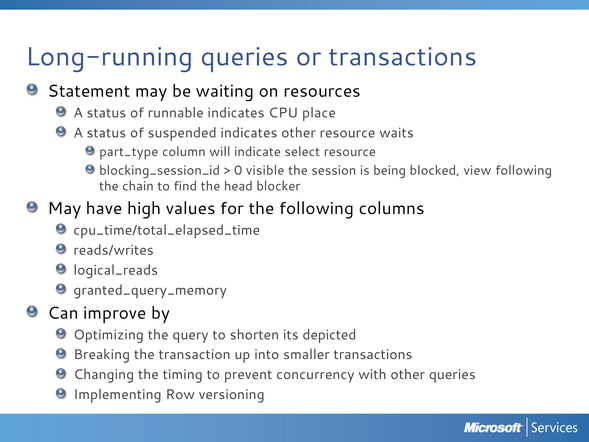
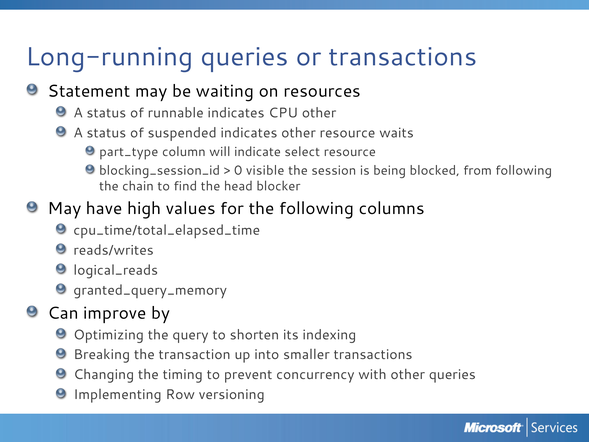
CPU place: place -> other (319, 113)
view: view -> from (478, 170)
depicted: depicted -> indexing (329, 335)
